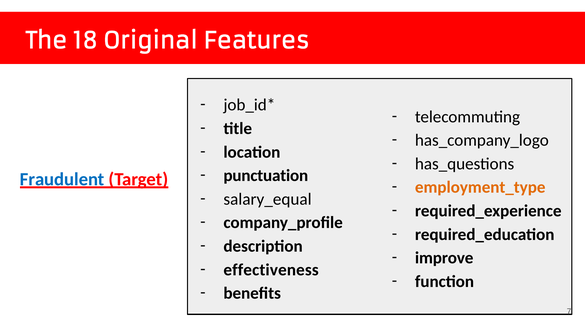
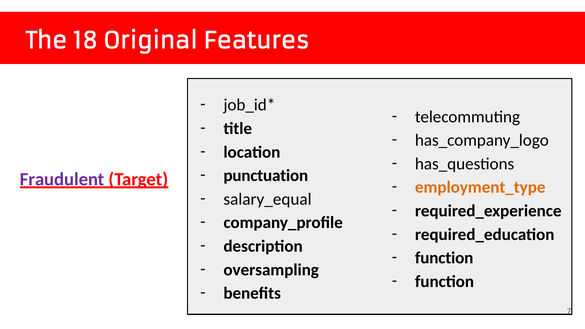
Fraudulent colour: blue -> purple (62, 179)
improve: improve -> function (444, 258)
effectiveness: effectiveness -> oversampling (271, 270)
